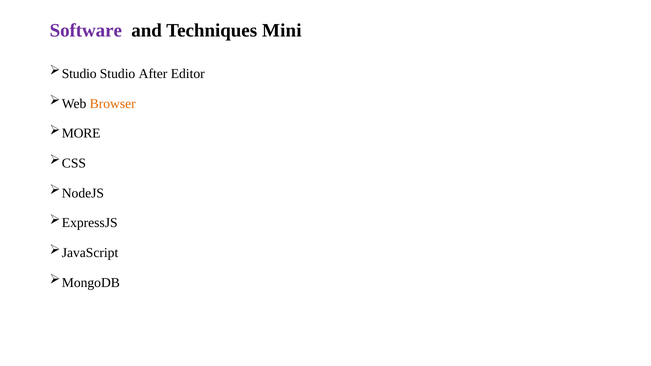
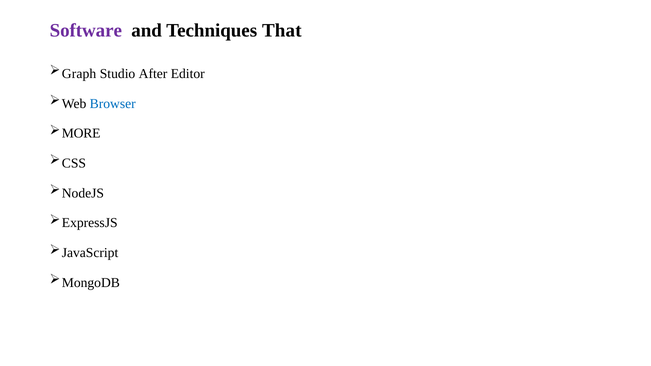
Mini: Mini -> That (282, 30)
Studio: Studio -> Graph (79, 74)
Browser colour: orange -> blue (113, 104)
